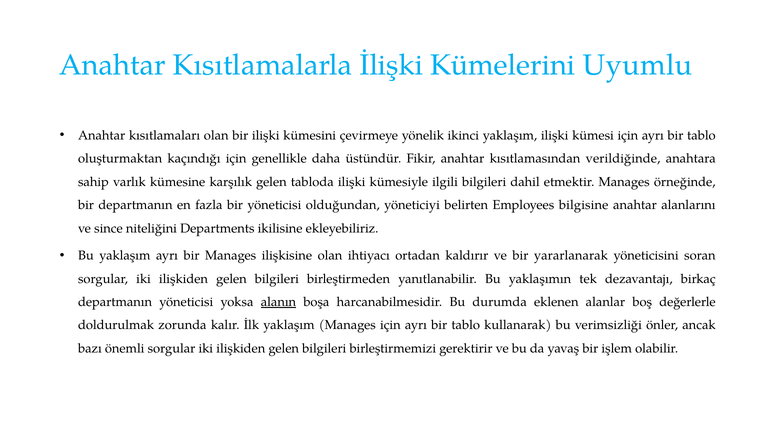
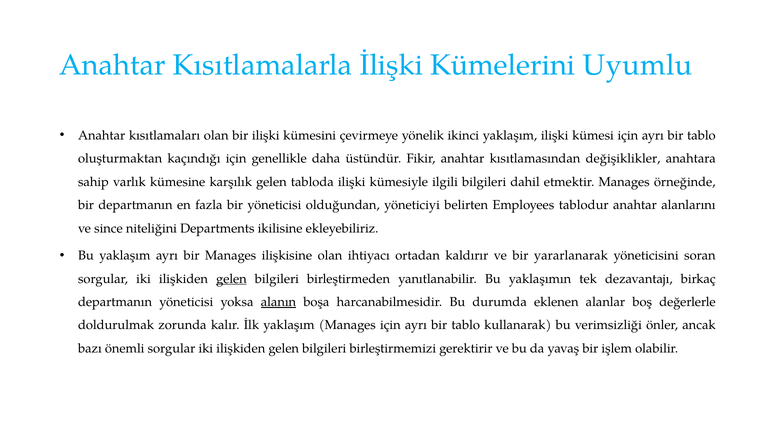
verildiğinde: verildiğinde -> değişiklikler (623, 159)
bilgisine: bilgisine -> tablodur (584, 205)
gelen underline: none -> present (231, 279)
